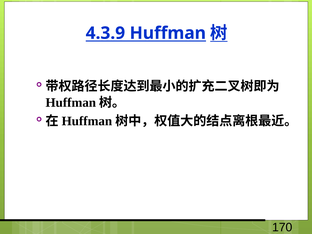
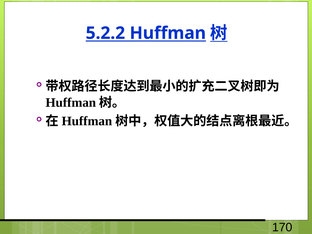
4.3.9: 4.3.9 -> 5.2.2 (105, 33)
